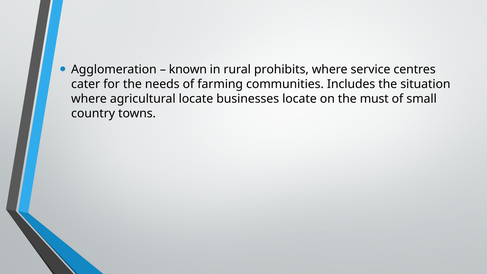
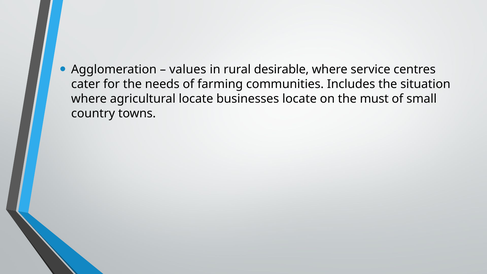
known: known -> values (188, 69)
prohibits: prohibits -> desirable (281, 69)
